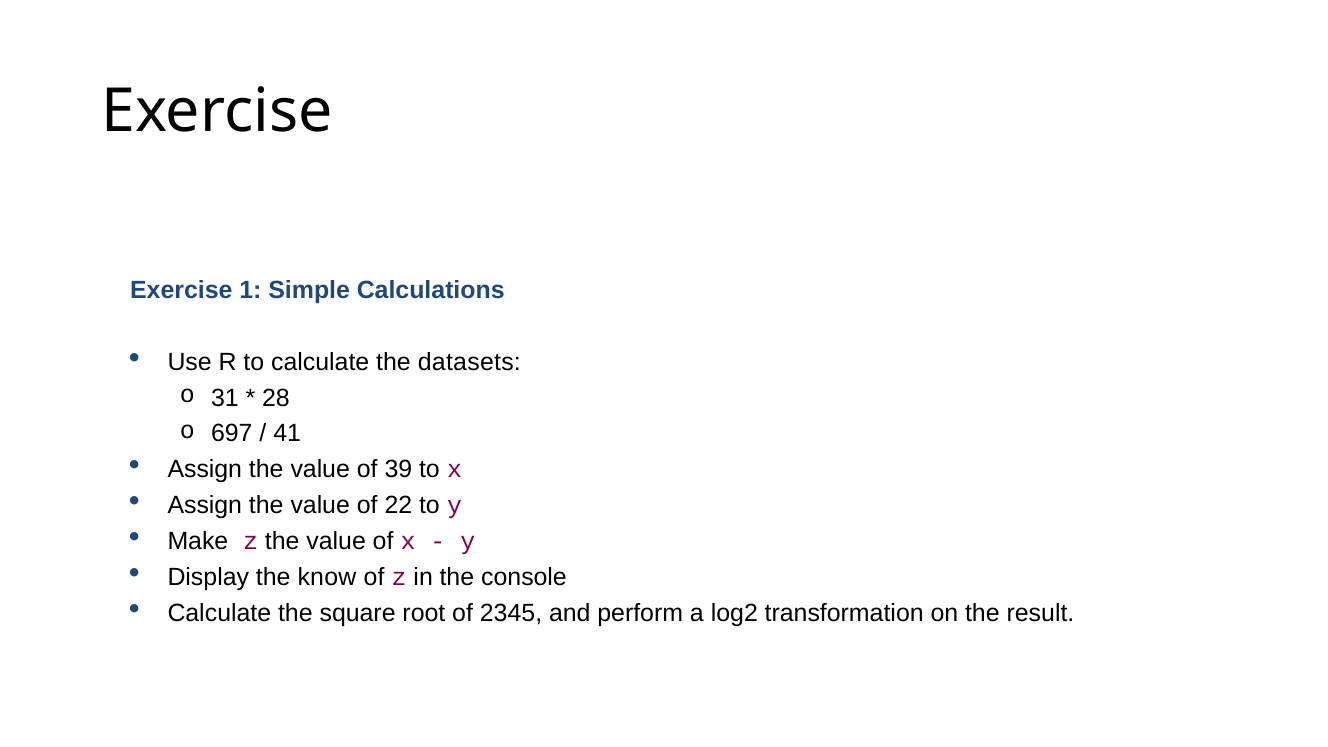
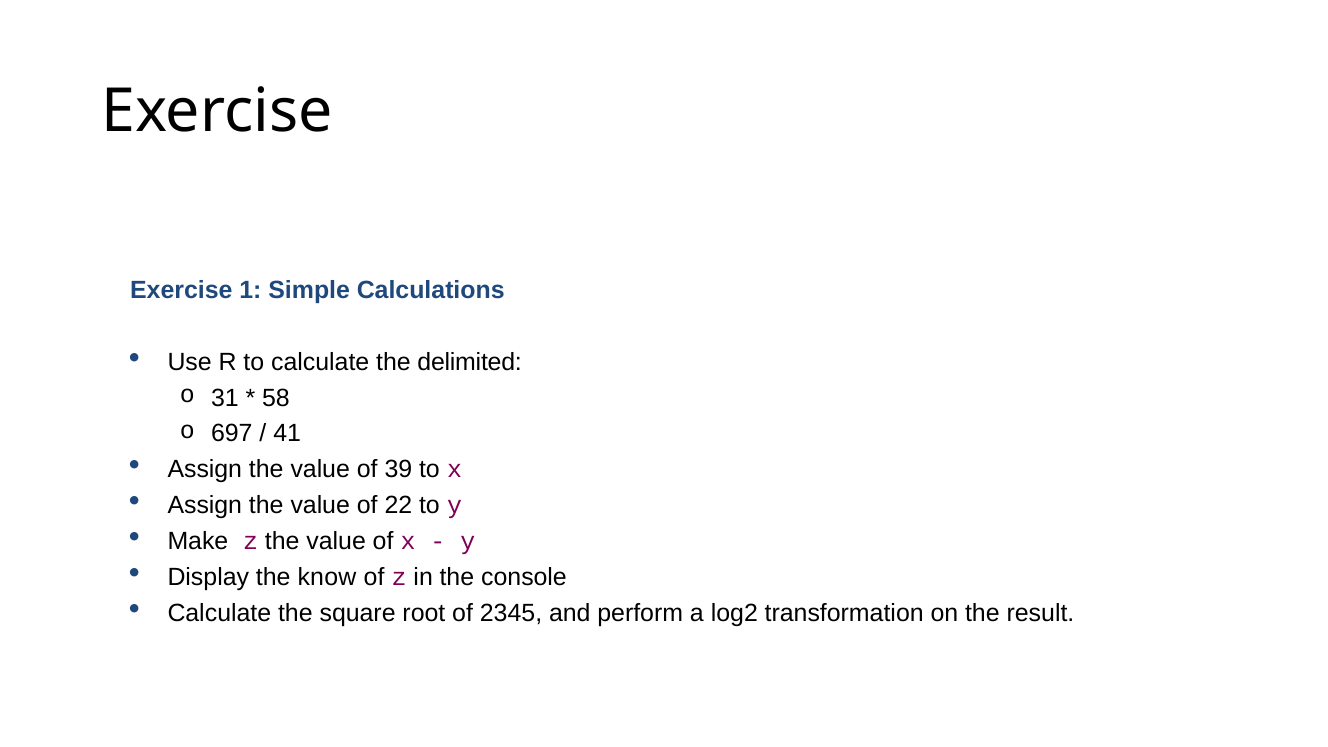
datasets: datasets -> delimited (470, 362)
28: 28 -> 58 (276, 398)
